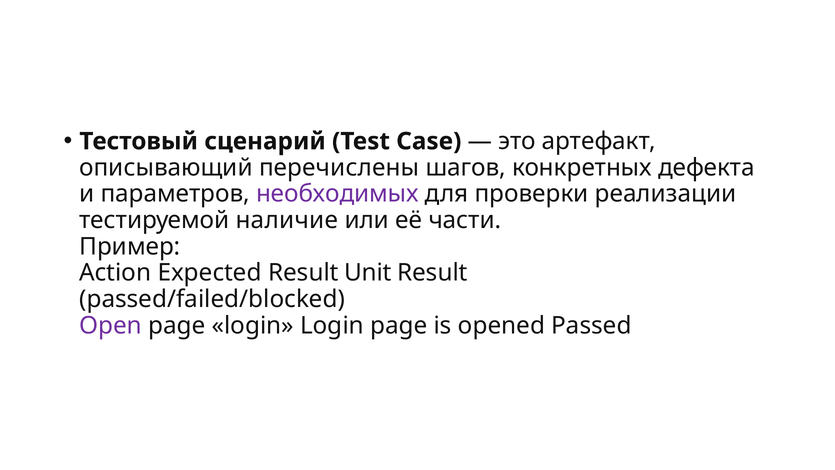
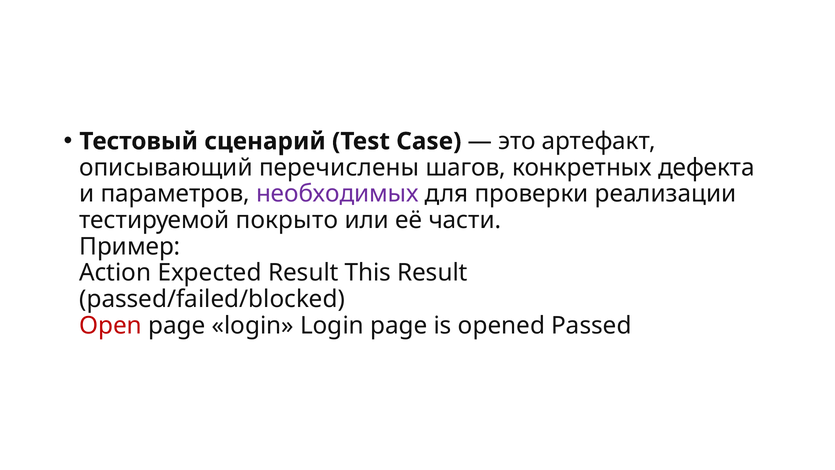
наличие: наличие -> покрыто (287, 220)
Unit: Unit -> This (368, 273)
Open colour: purple -> red (111, 325)
